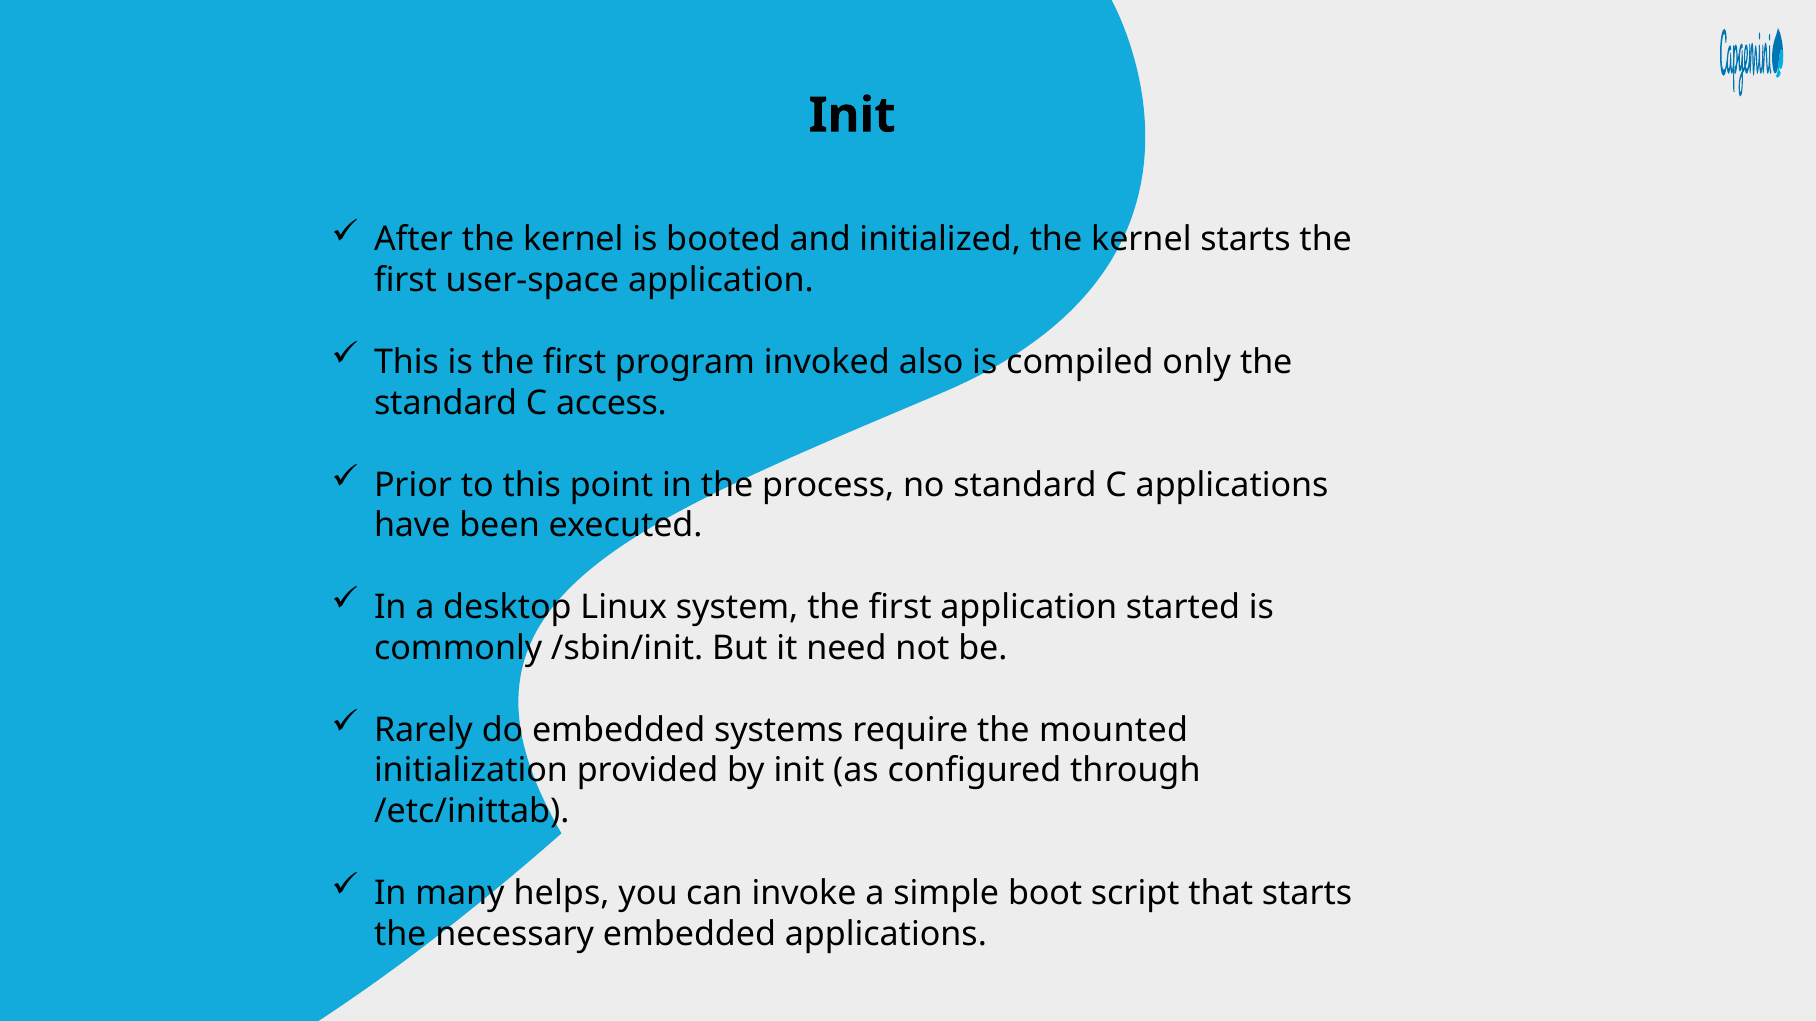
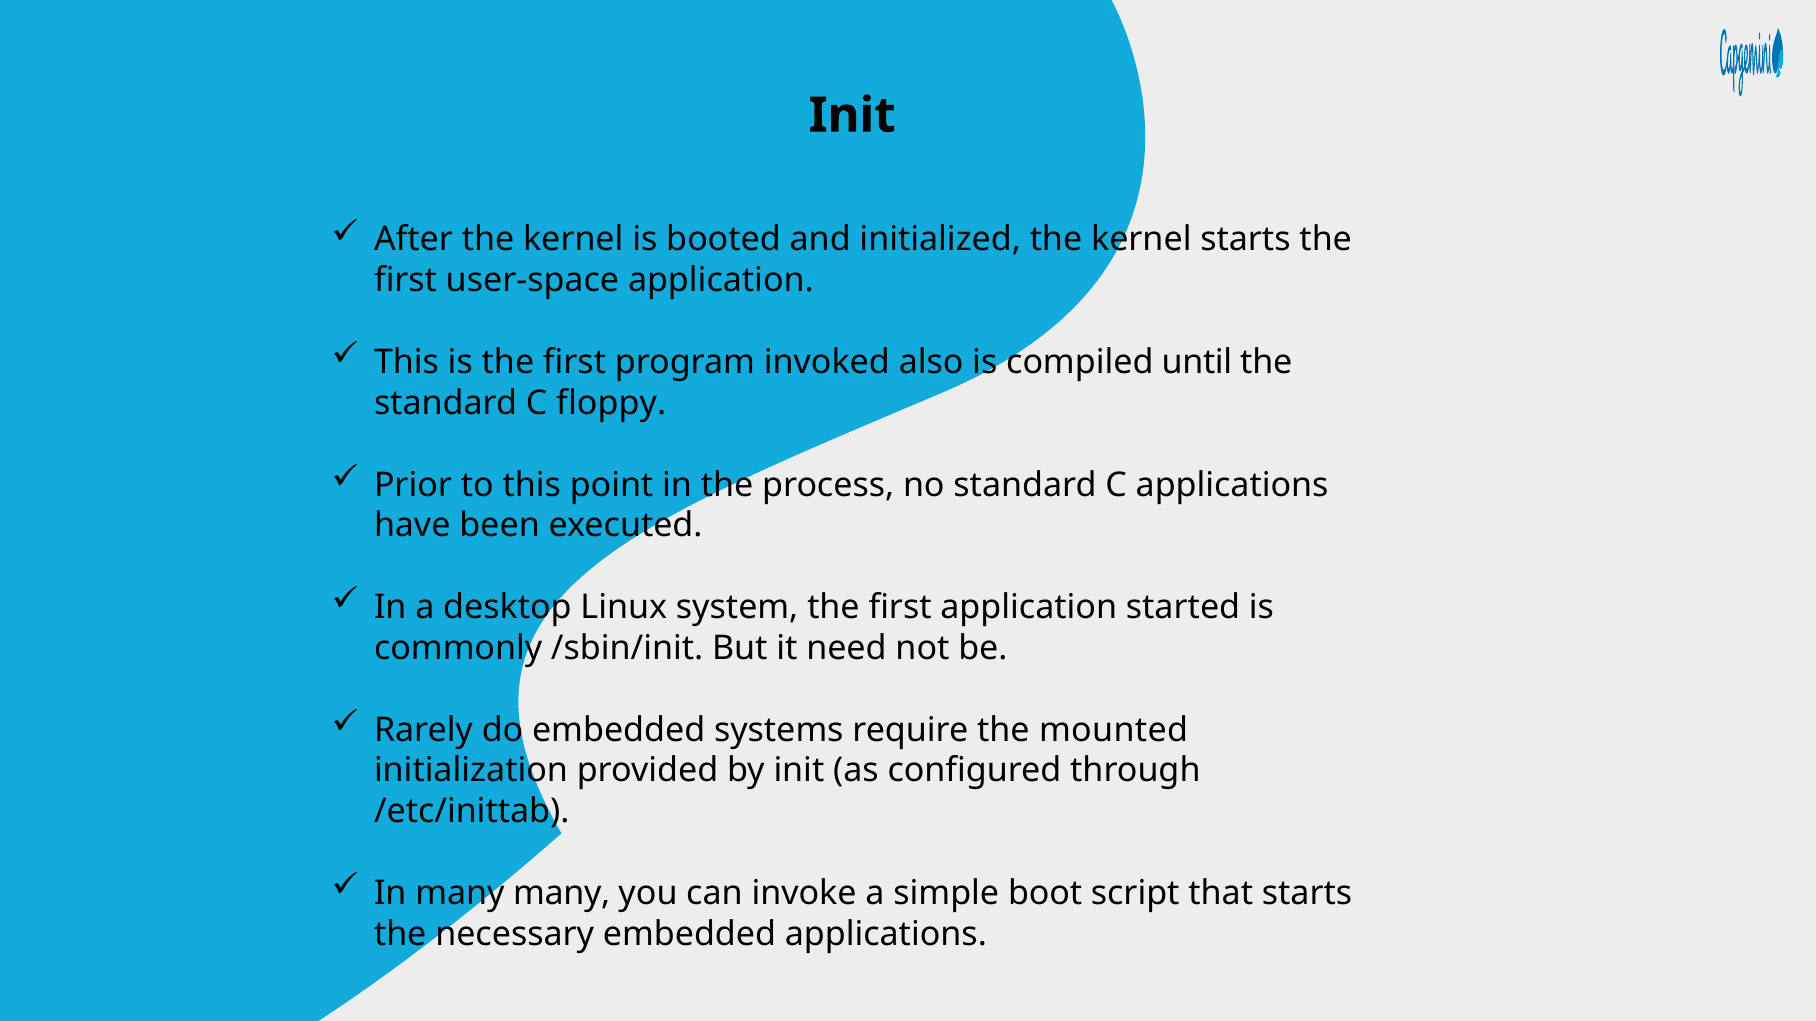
only: only -> until (1197, 362)
access: access -> floppy (611, 403)
many helps: helps -> many (562, 894)
